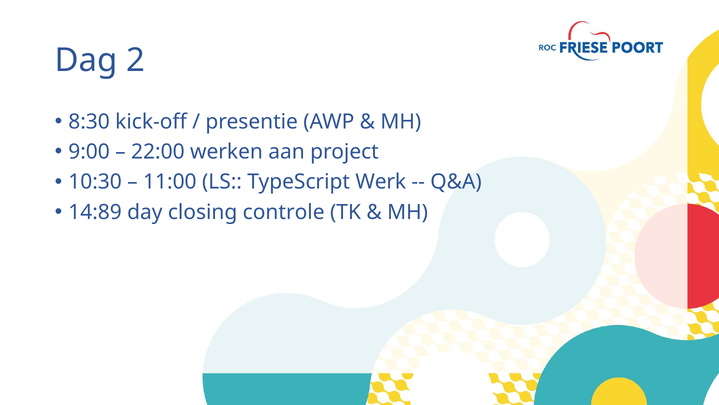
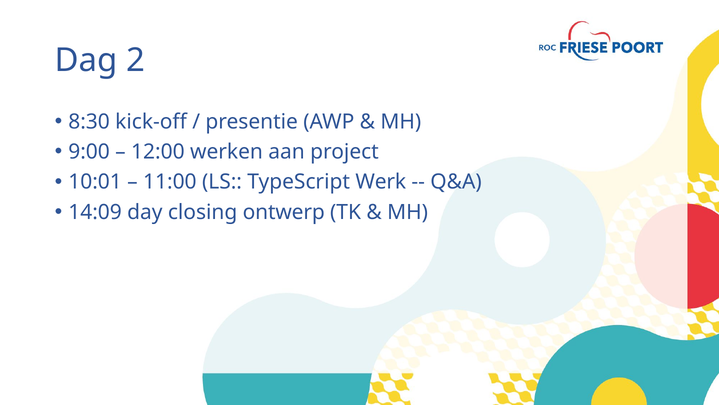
22:00: 22:00 -> 12:00 (158, 152)
10:30: 10:30 -> 10:01 (95, 182)
14:89: 14:89 -> 14:09 (95, 212)
controle: controle -> ontwerp (284, 212)
